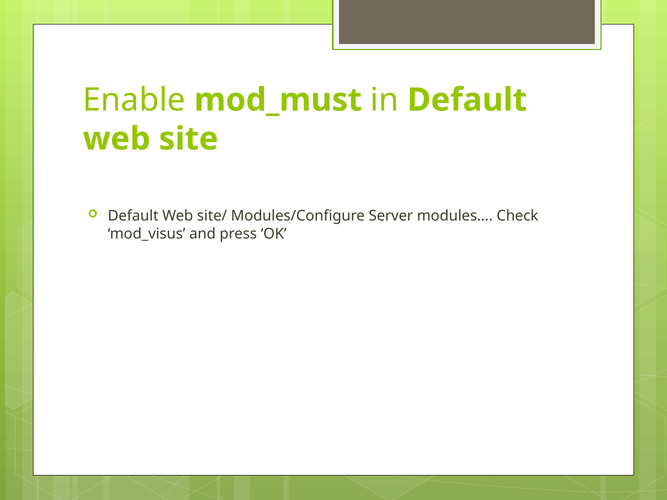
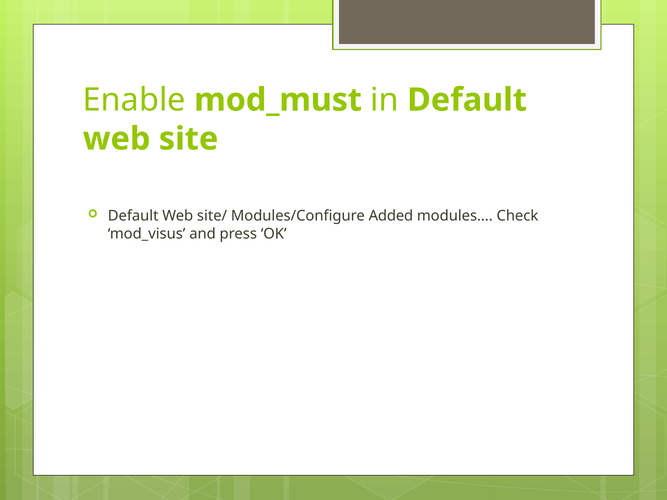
Server: Server -> Added (391, 216)
